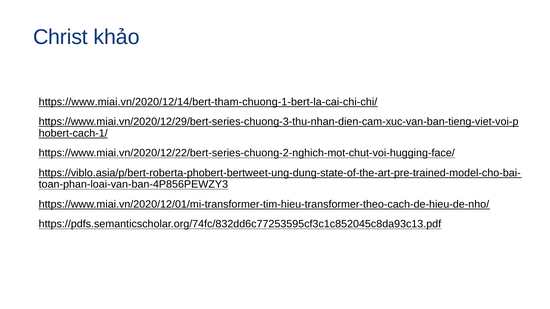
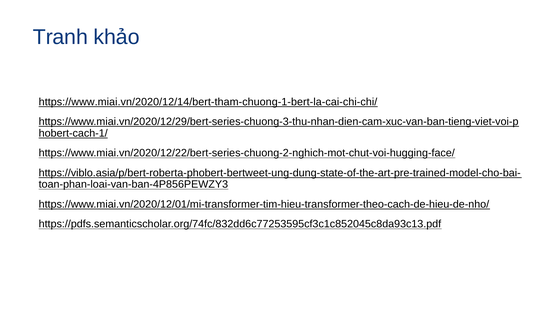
Christ: Christ -> Tranh (60, 37)
